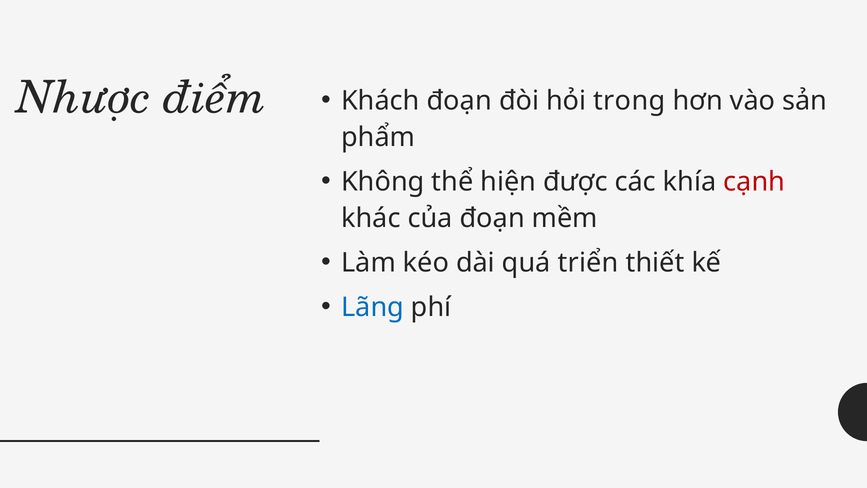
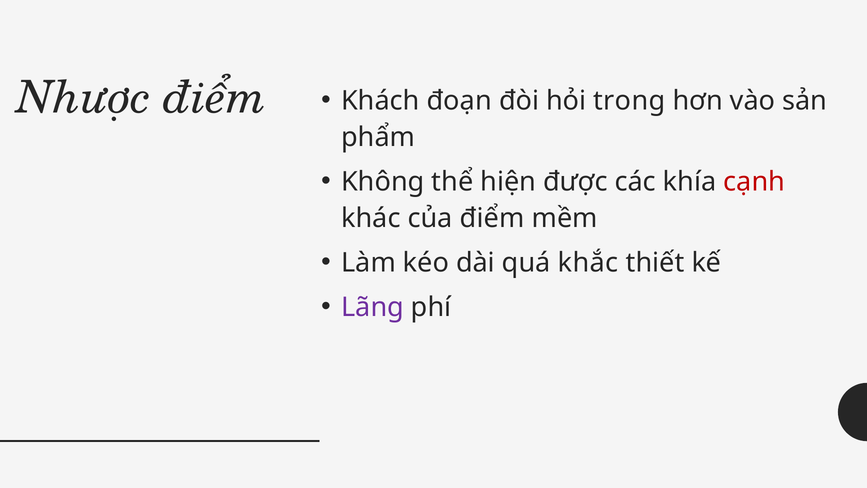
của đoạn: đoạn -> điểm (492, 218)
triển: triển -> khắc (588, 263)
Lãng colour: blue -> purple (373, 307)
